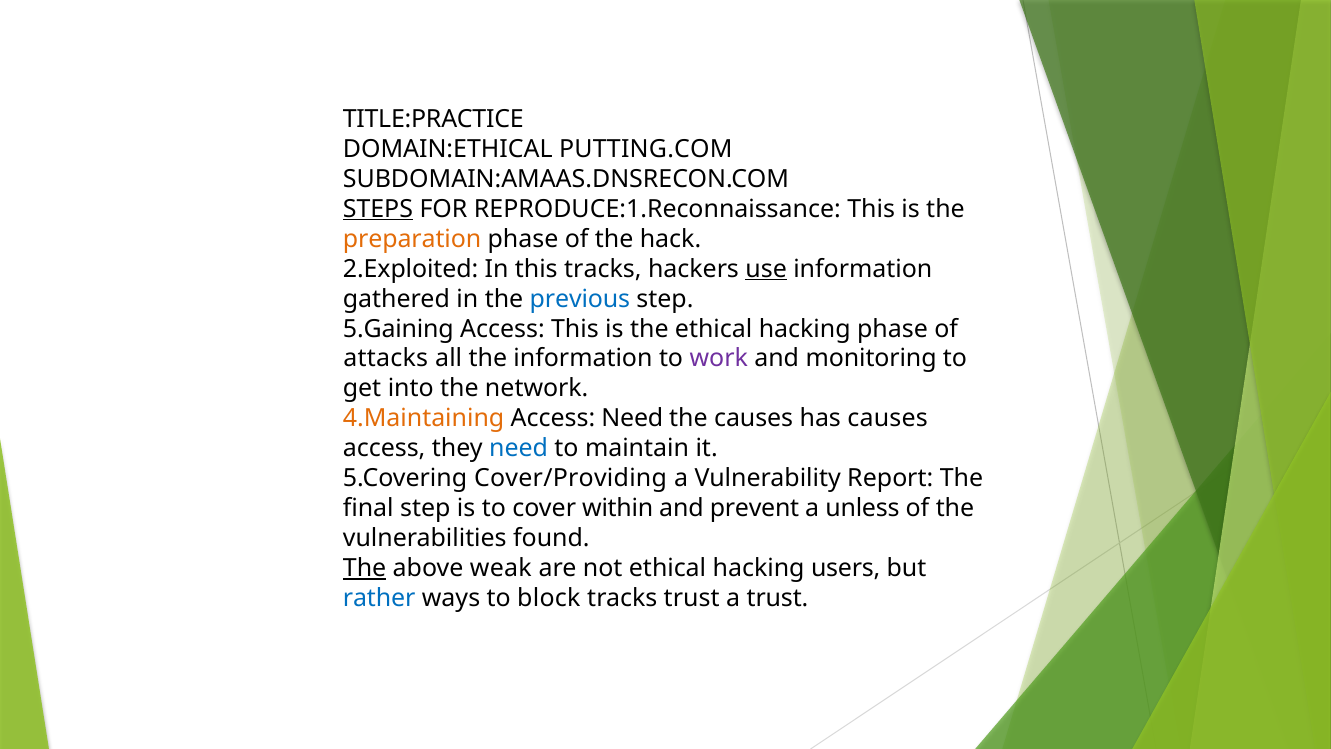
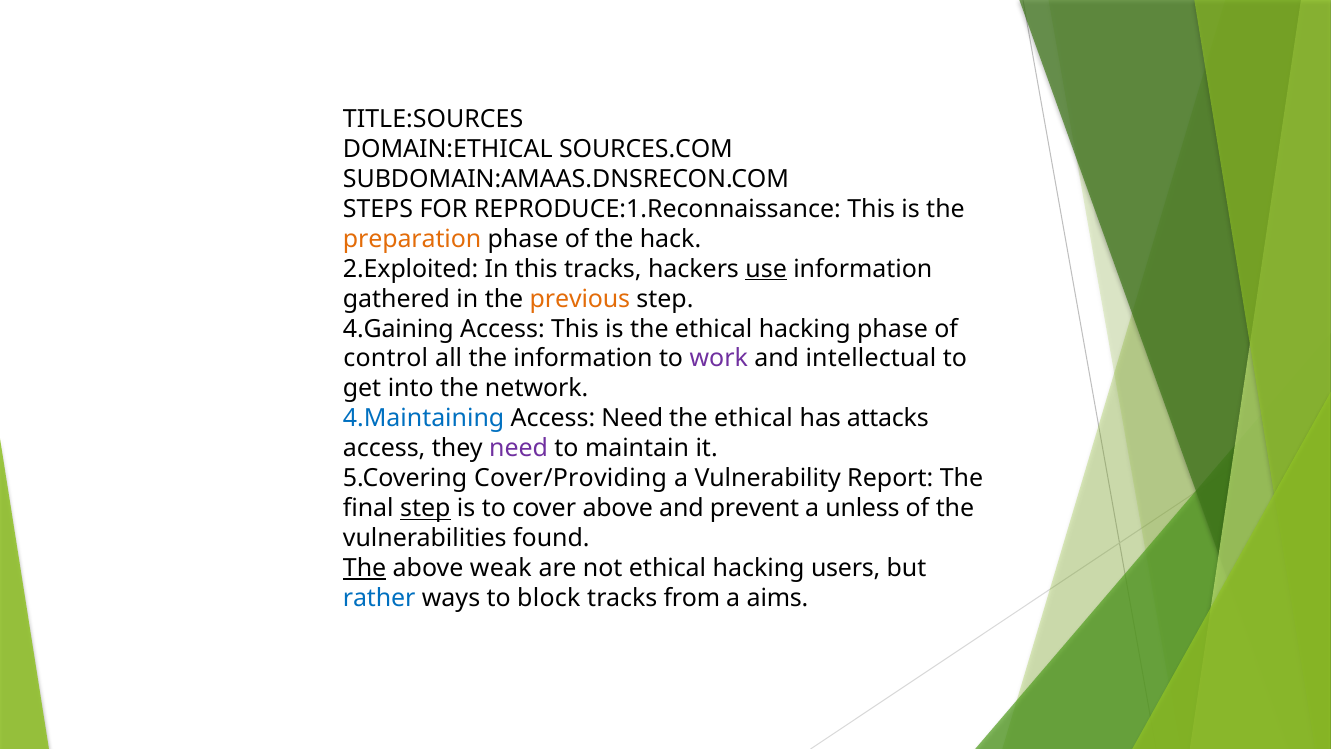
TITLE:PRACTICE: TITLE:PRACTICE -> TITLE:SOURCES (433, 119)
PUTTING.COM: PUTTING.COM -> SOURCES.COM (646, 149)
STEPS underline: present -> none (378, 209)
previous colour: blue -> orange (580, 299)
5.Gaining: 5.Gaining -> 4.Gaining (398, 329)
attacks: attacks -> control (386, 359)
monitoring: monitoring -> intellectual (871, 359)
4.Maintaining colour: orange -> blue (424, 418)
causes: causes -> ethical (754, 418)
has causes: causes -> attacks (888, 418)
need colour: blue -> purple (519, 448)
step underline: none -> present (425, 508)
cover within: within -> above (618, 508)
tracks trust: trust -> from (692, 598)
a trust: trust -> aims (778, 598)
